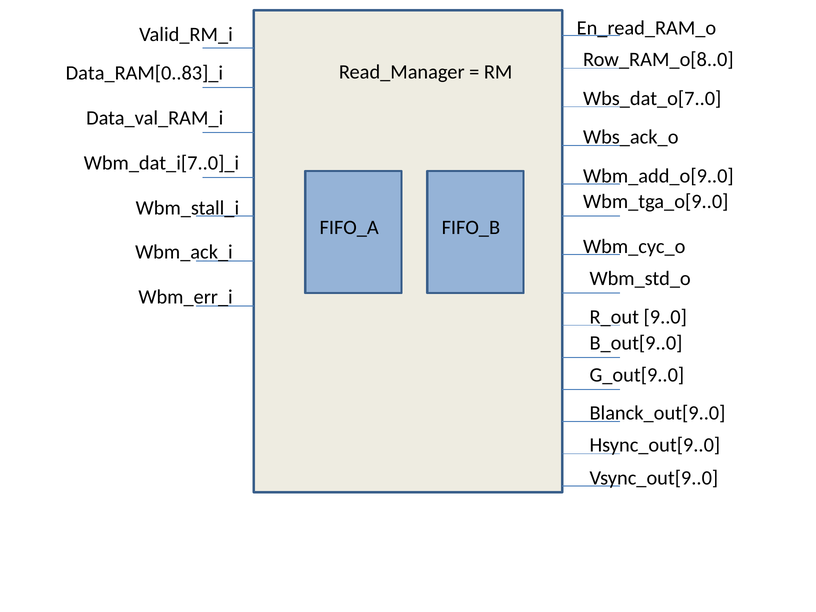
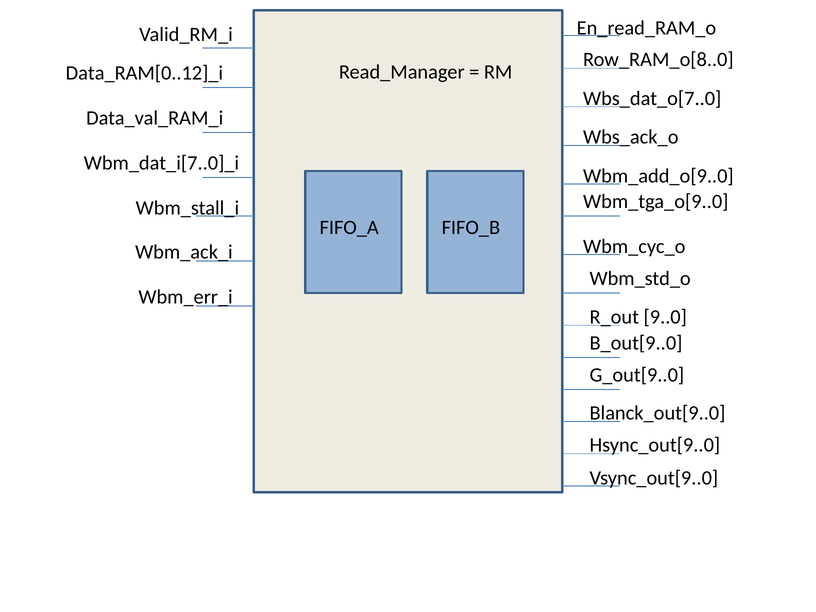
Data_RAM[0..83]_i: Data_RAM[0..83]_i -> Data_RAM[0..12]_i (144, 73)
